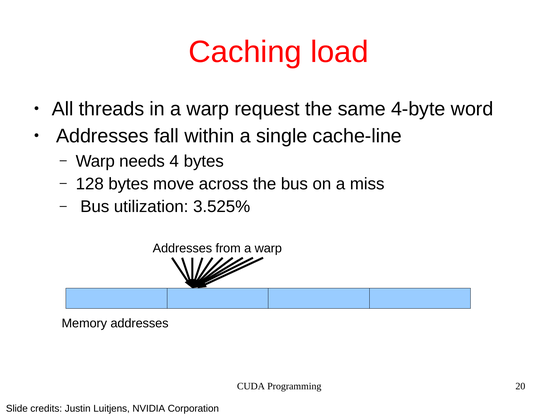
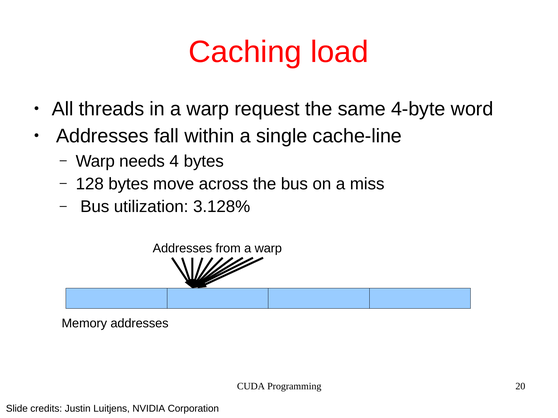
3.525%: 3.525% -> 3.128% (222, 207)
